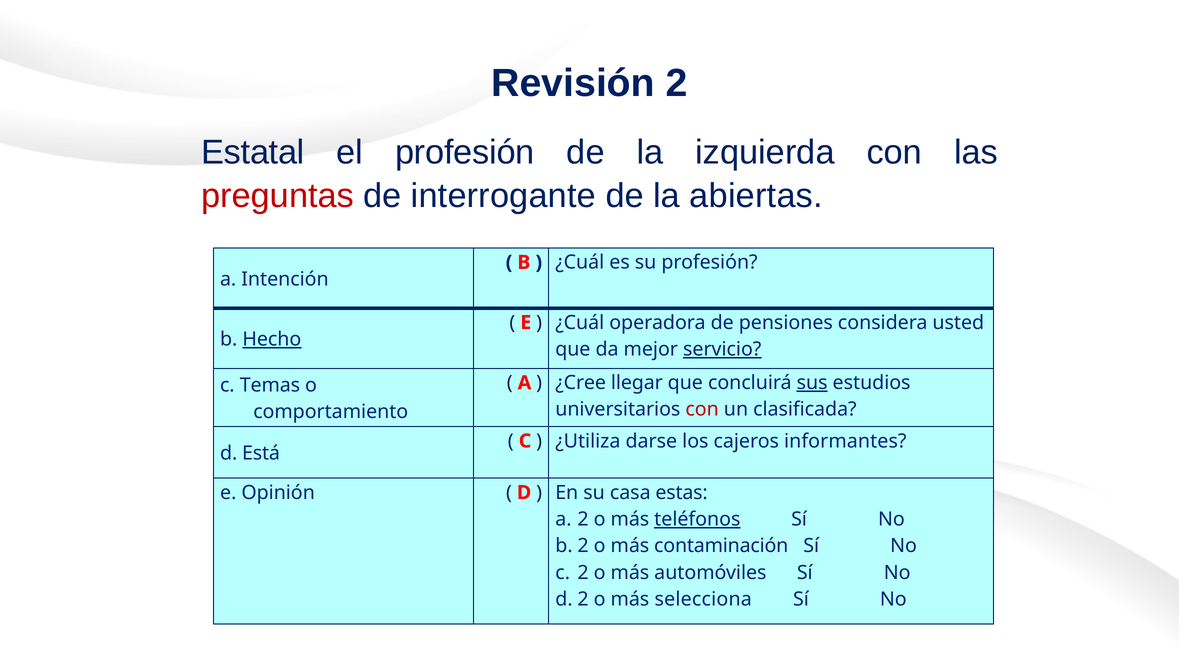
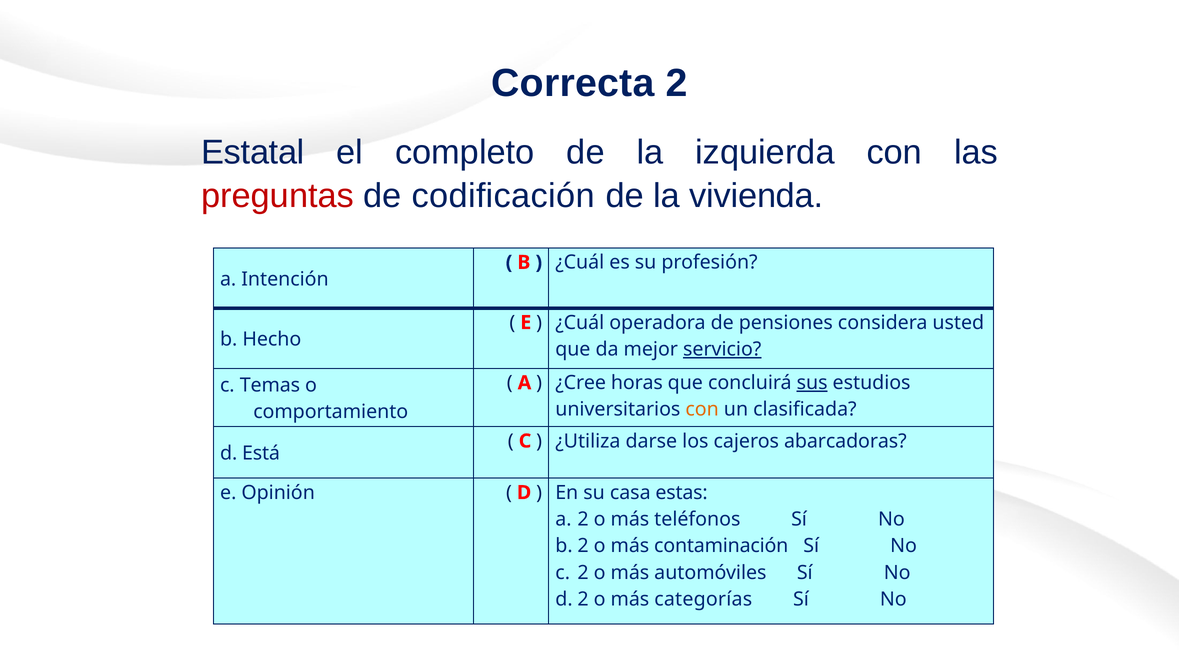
Revisión: Revisión -> Correcta (573, 83)
el profesión: profesión -> completo (465, 152)
interrogante: interrogante -> codificación (503, 196)
abiertas: abiertas -> vivienda (756, 196)
Hecho underline: present -> none (272, 339)
llegar: llegar -> horas (637, 383)
con colour: red -> orange (702, 410)
informantes: informantes -> abarcadoras (845, 441)
teléfonos underline: present -> none (697, 519)
selecciona: selecciona -> categorías (703, 599)
